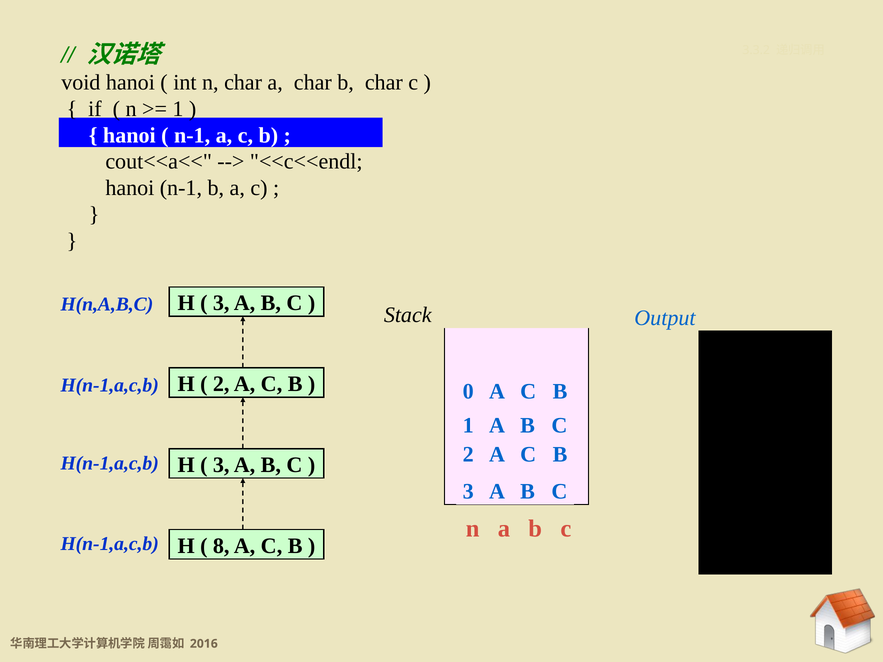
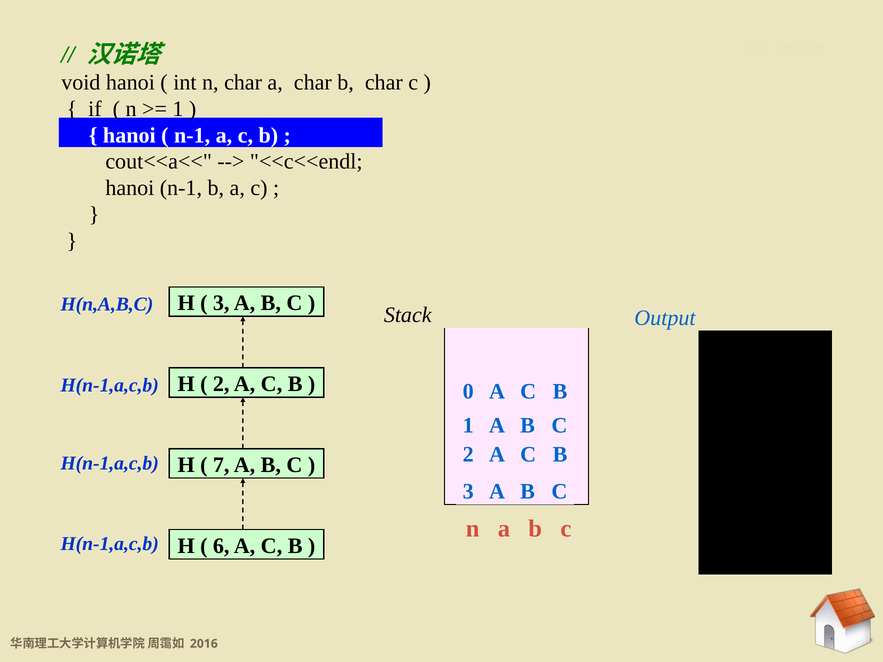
3: 3 -> 7 (221, 465)
8: 8 -> 6 (221, 546)
